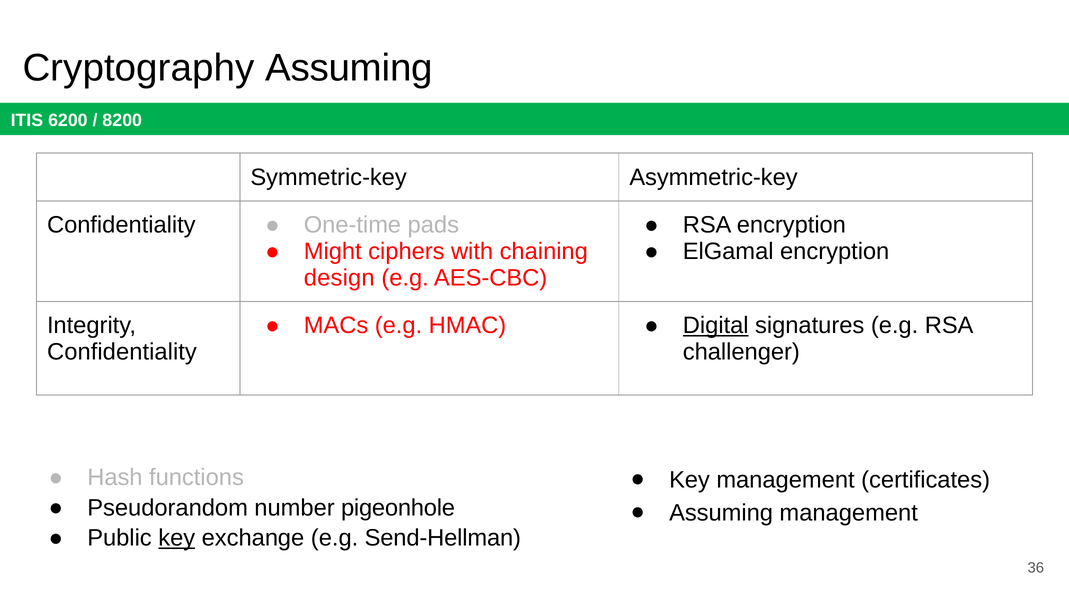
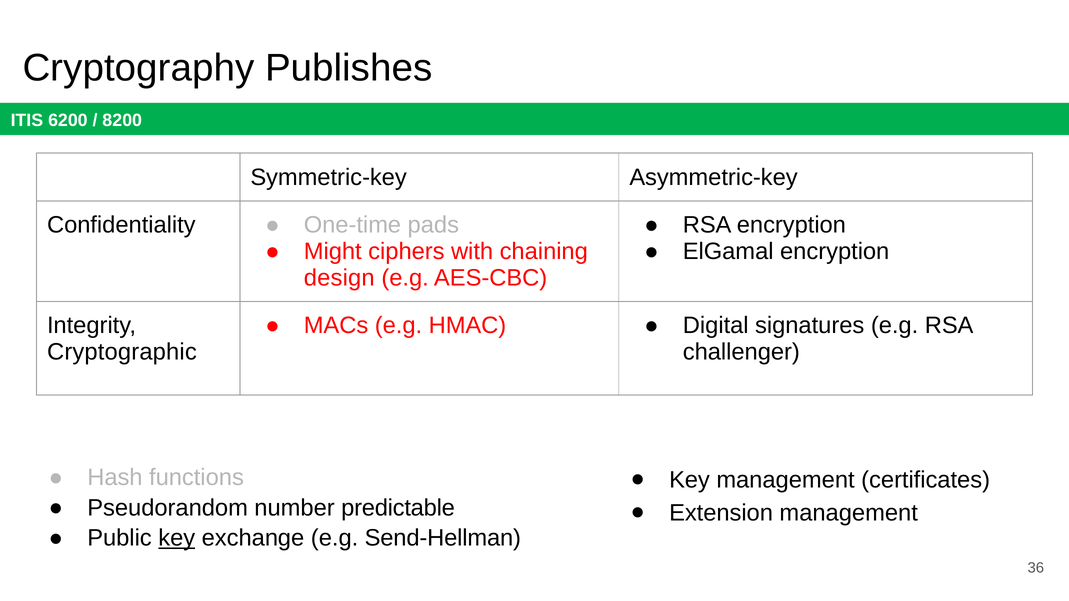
Cryptography Assuming: Assuming -> Publishes (349, 68)
Digital underline: present -> none (716, 326)
Confidentiality: Confidentiality -> Cryptographic (122, 352)
pigeonhole: pigeonhole -> predictable (398, 508)
Assuming: Assuming -> Extension (721, 513)
